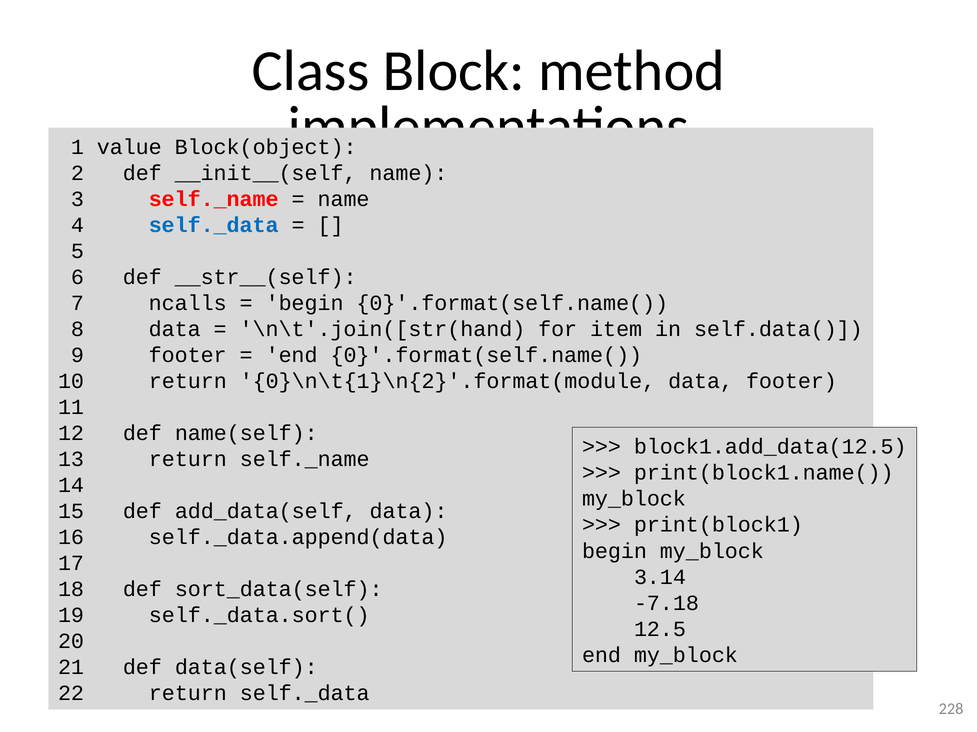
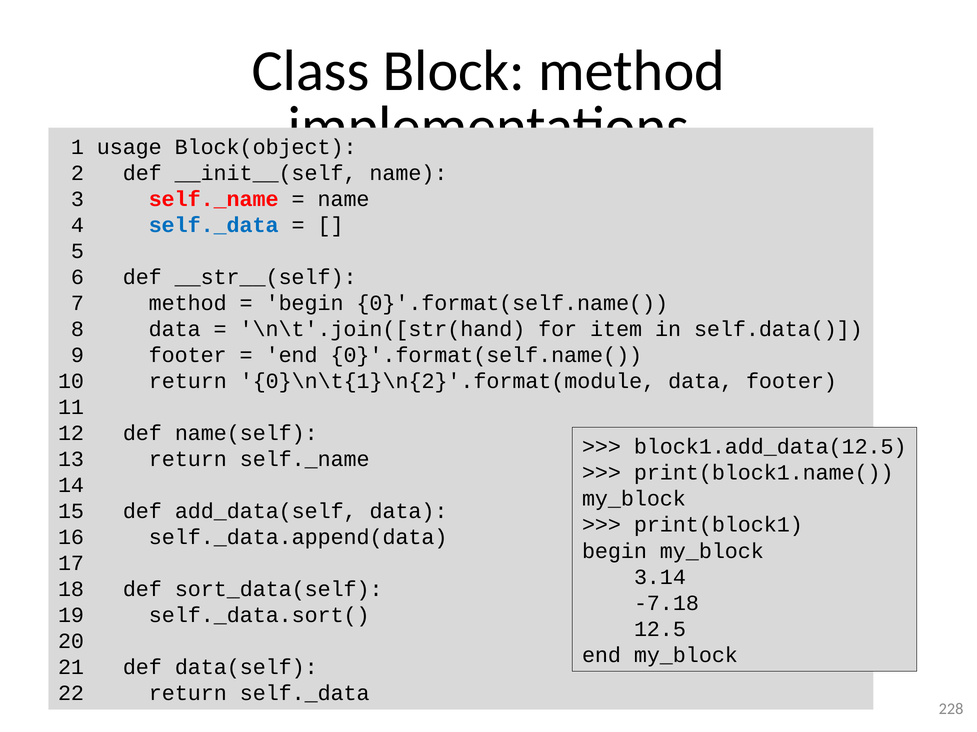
value: value -> usage (129, 147)
7 ncalls: ncalls -> method (188, 303)
